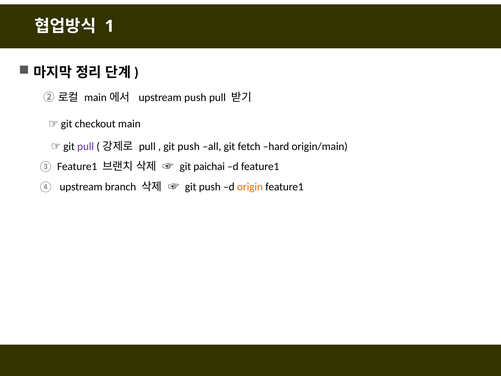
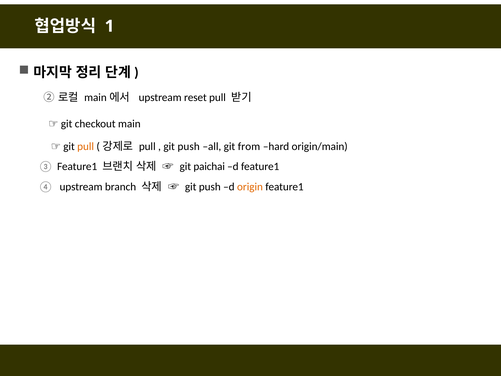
upstream push: push -> reset (195, 97)
pull colour: purple -> orange (86, 147)
fetch: fetch -> from (249, 147)
